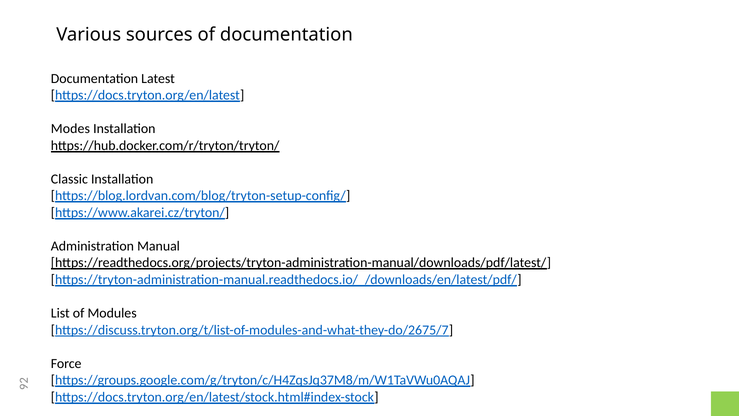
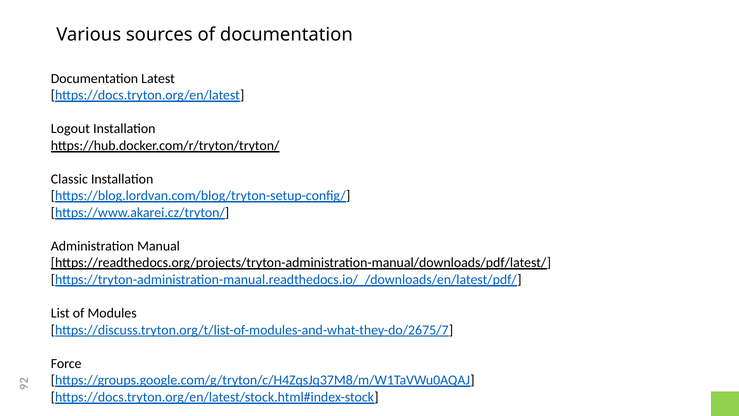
Modes: Modes -> Logout (70, 129)
